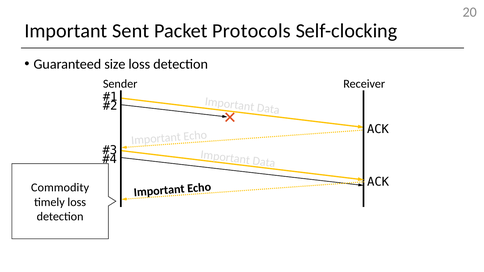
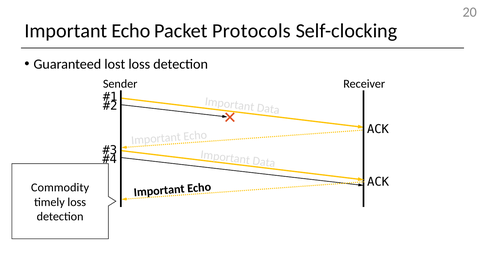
Sent: Sent -> Echo (131, 31)
size: size -> lost (115, 64)
